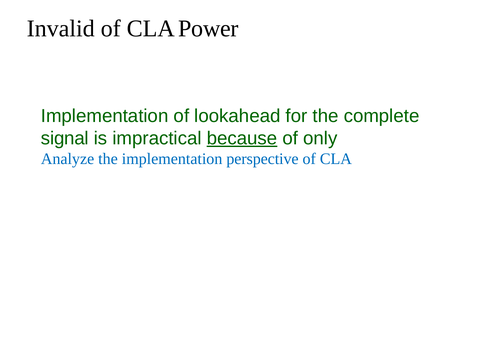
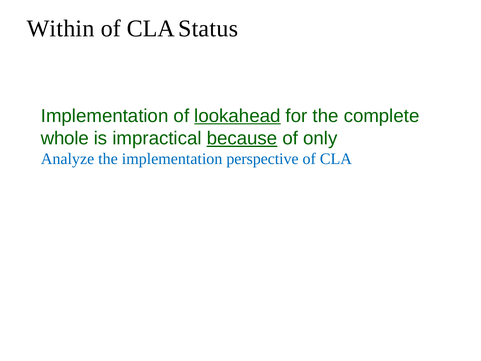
Invalid: Invalid -> Within (61, 28)
Power: Power -> Status (208, 28)
lookahead underline: none -> present (237, 116)
signal: signal -> whole (65, 138)
